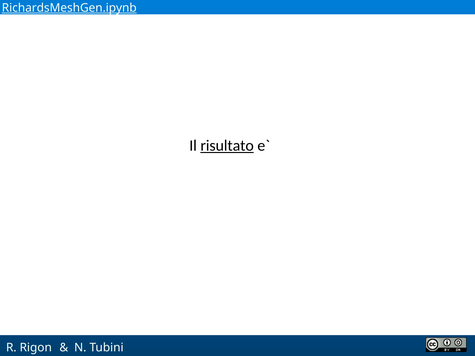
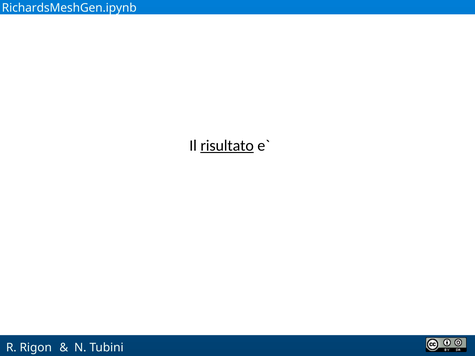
RichardsMeshGen.ipynb underline: present -> none (69, 8)
